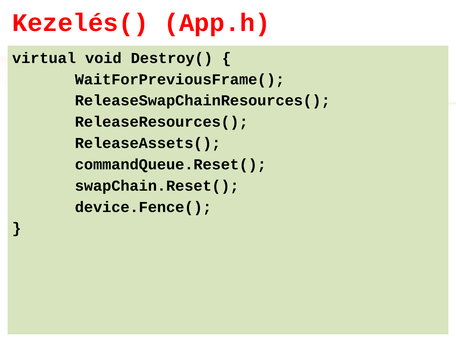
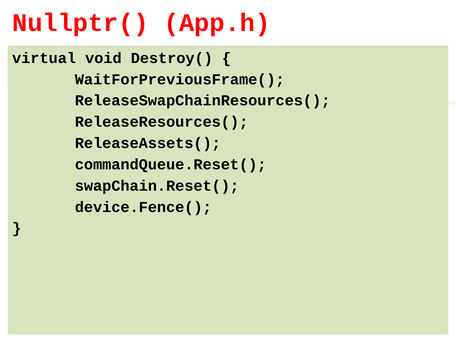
Kezelés(: Kezelés( -> Nullptr( (80, 23)
